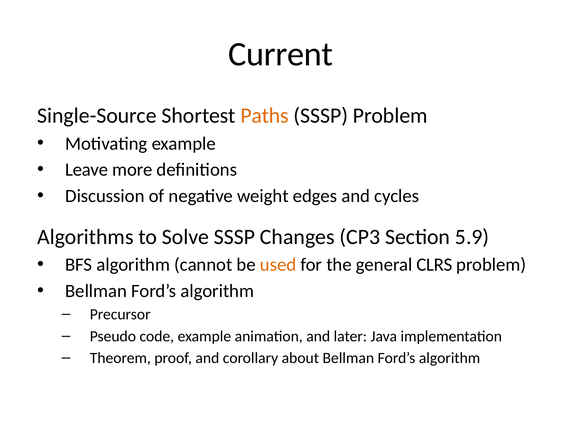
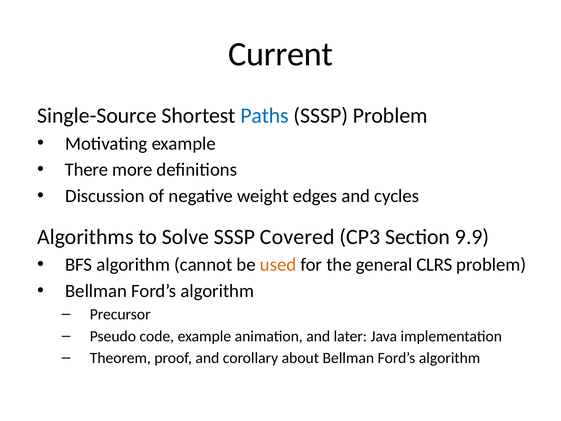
Paths colour: orange -> blue (265, 116)
Leave: Leave -> There (87, 170)
Changes: Changes -> Covered (297, 237)
5.9: 5.9 -> 9.9 (472, 237)
